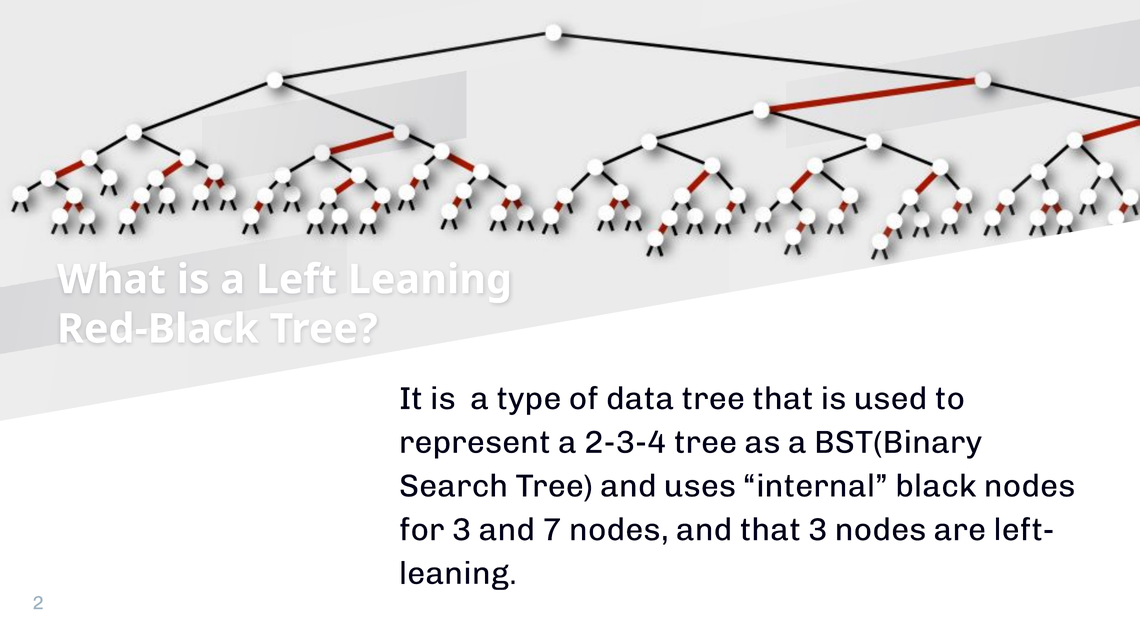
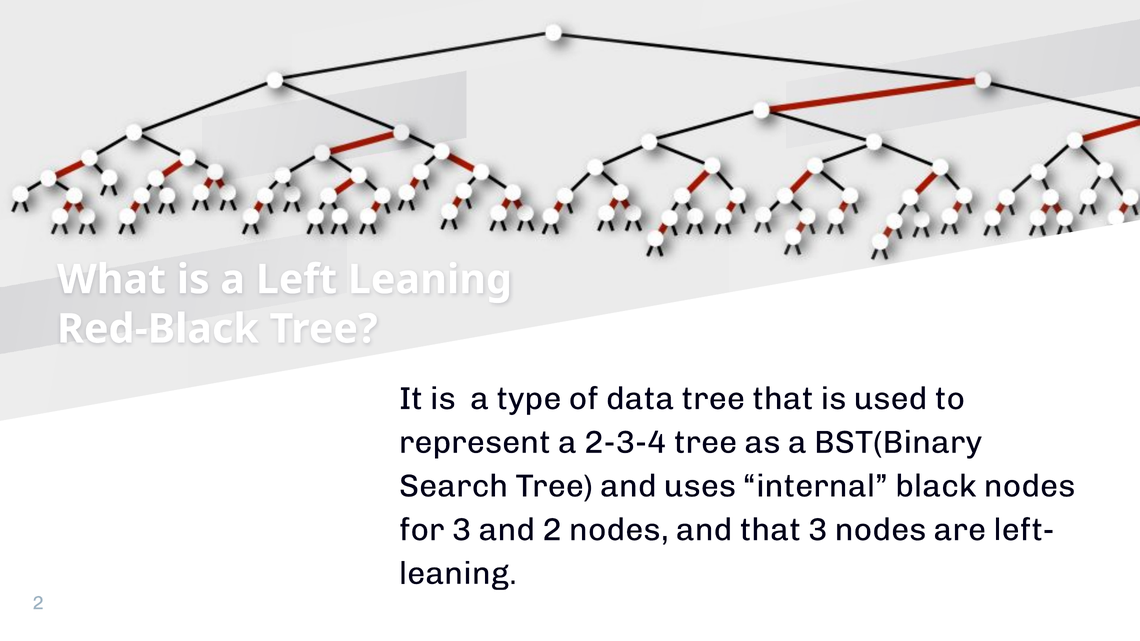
and 7: 7 -> 2 (552, 530)
